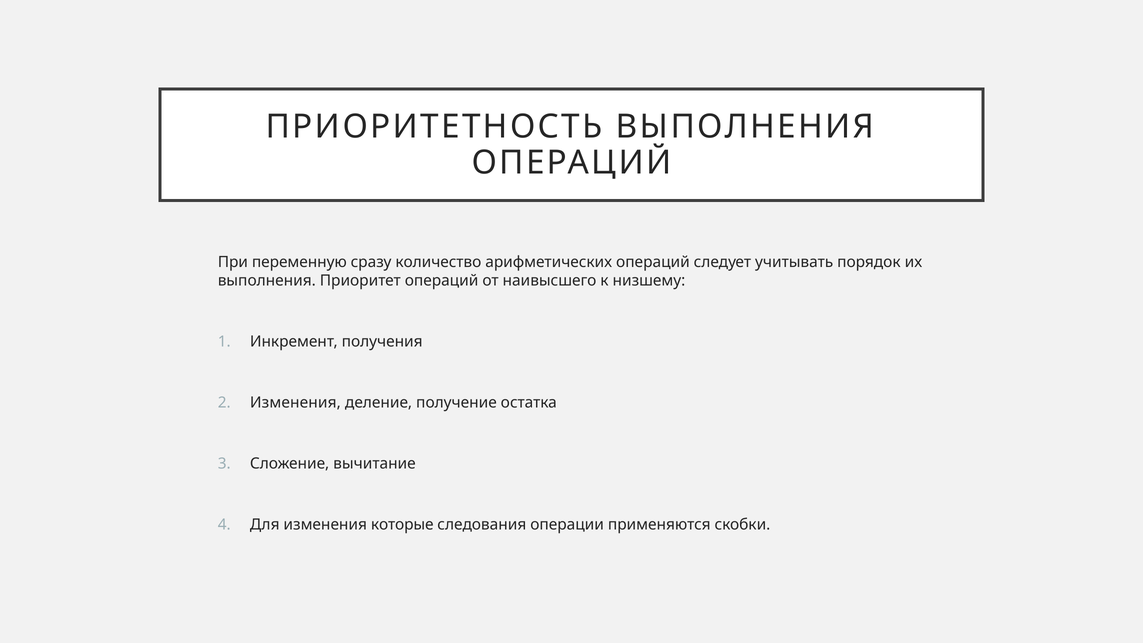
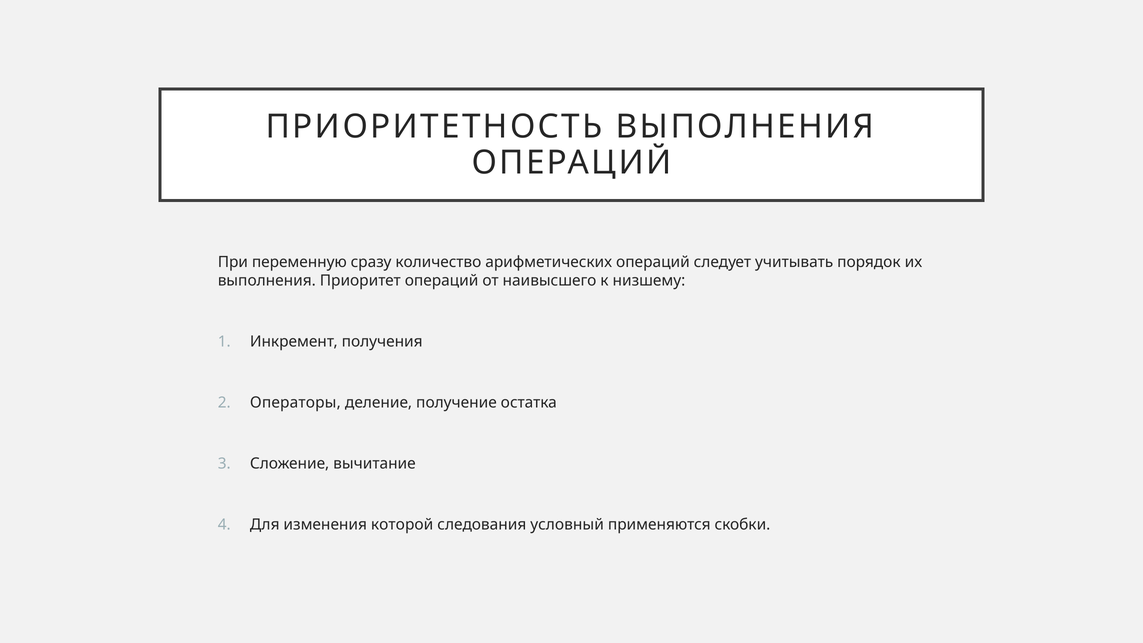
Изменения: Изменения -> Операторы (295, 403)
которые: которые -> которой (402, 525)
операции: операции -> условный (567, 525)
